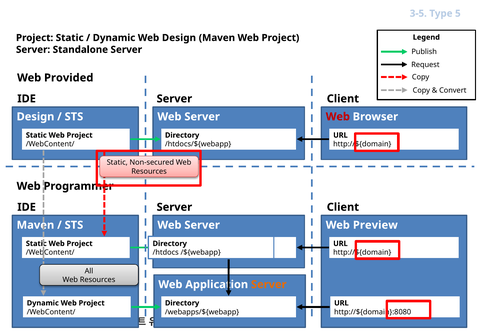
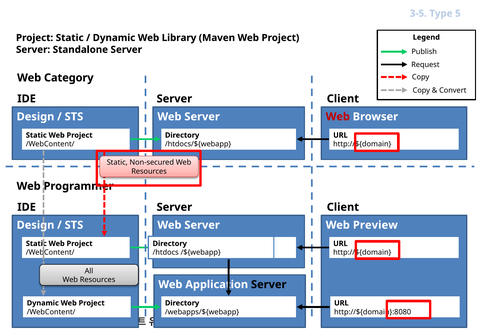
Web Design: Design -> Library (179, 38)
Provided: Provided -> Category (69, 78)
Maven: Maven -> Design (35, 225)
Server colour: orange -> black (269, 284)
